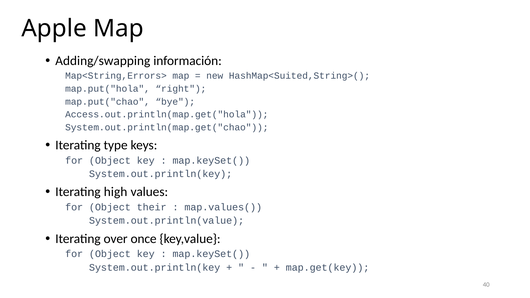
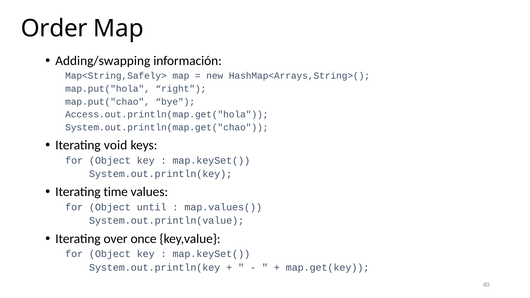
Apple: Apple -> Order (54, 29)
Map<String,Errors>: Map<String,Errors> -> Map<String,Safely> (116, 76)
HashMap<Suited,String>(: HashMap<Suited,String>( -> HashMap<Arrays,String>( (299, 76)
type: type -> void (116, 145)
high: high -> time (116, 192)
their: their -> until (152, 207)
